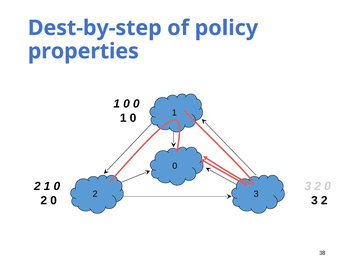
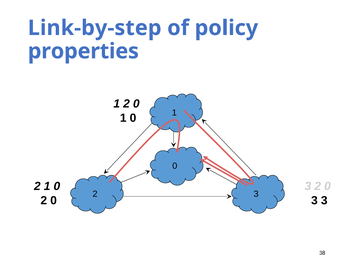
Dest-by-step: Dest-by-step -> Link-by-step (95, 28)
0: 0 -> 2 (126, 104)
2: 2 -> 3 (324, 200)
